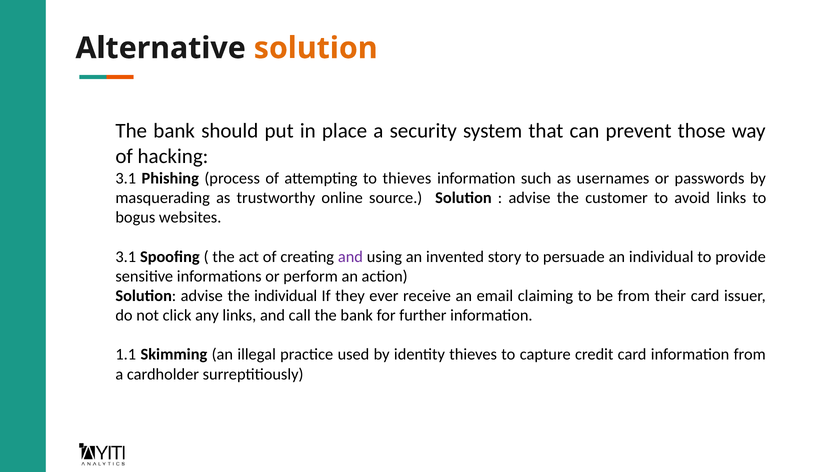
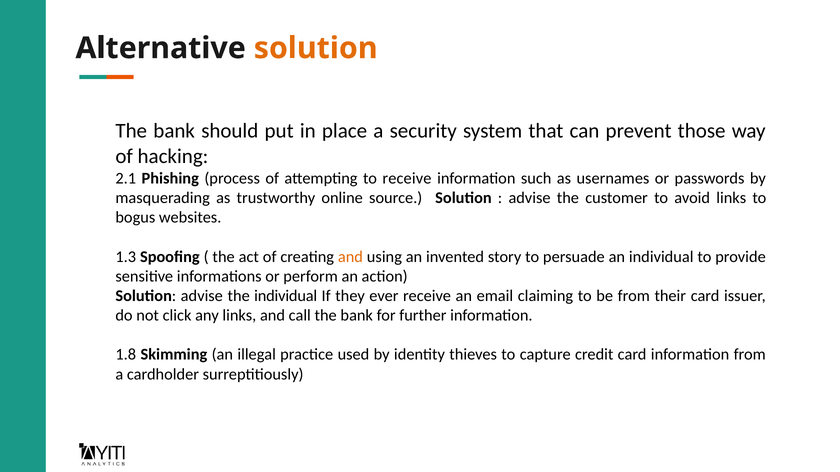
3.1: 3.1 -> 2.1 (126, 178)
to thieves: thieves -> receive (407, 178)
3.1: 3.1 -> 1.3 (126, 257)
and colour: purple -> orange (350, 257)
1.1: 1.1 -> 1.8 (126, 355)
